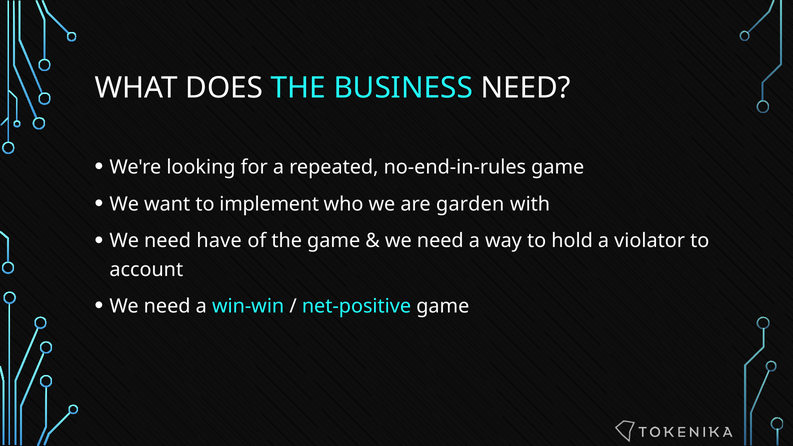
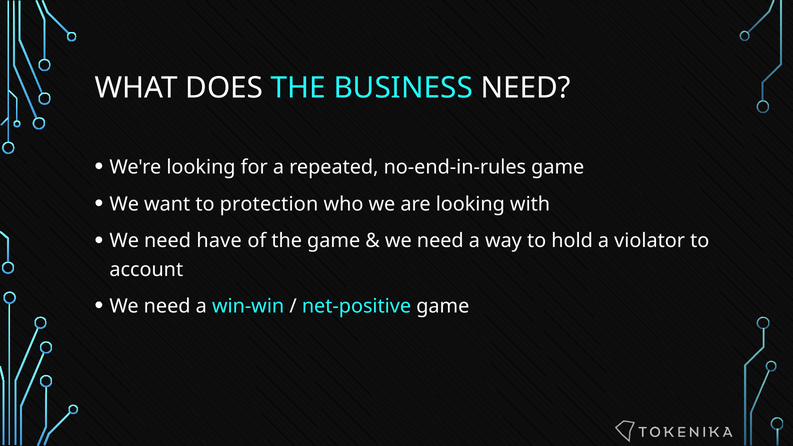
implement: implement -> protection (269, 204)
are garden: garden -> looking (470, 204)
